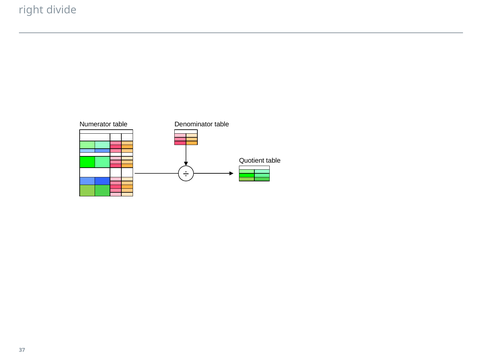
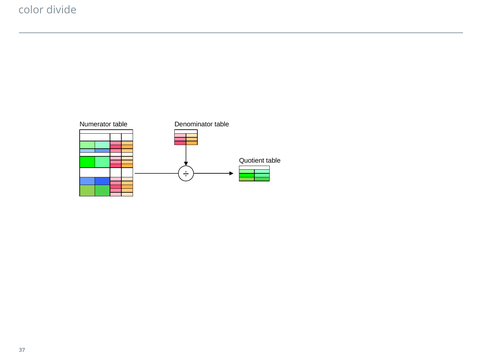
right: right -> color (31, 10)
